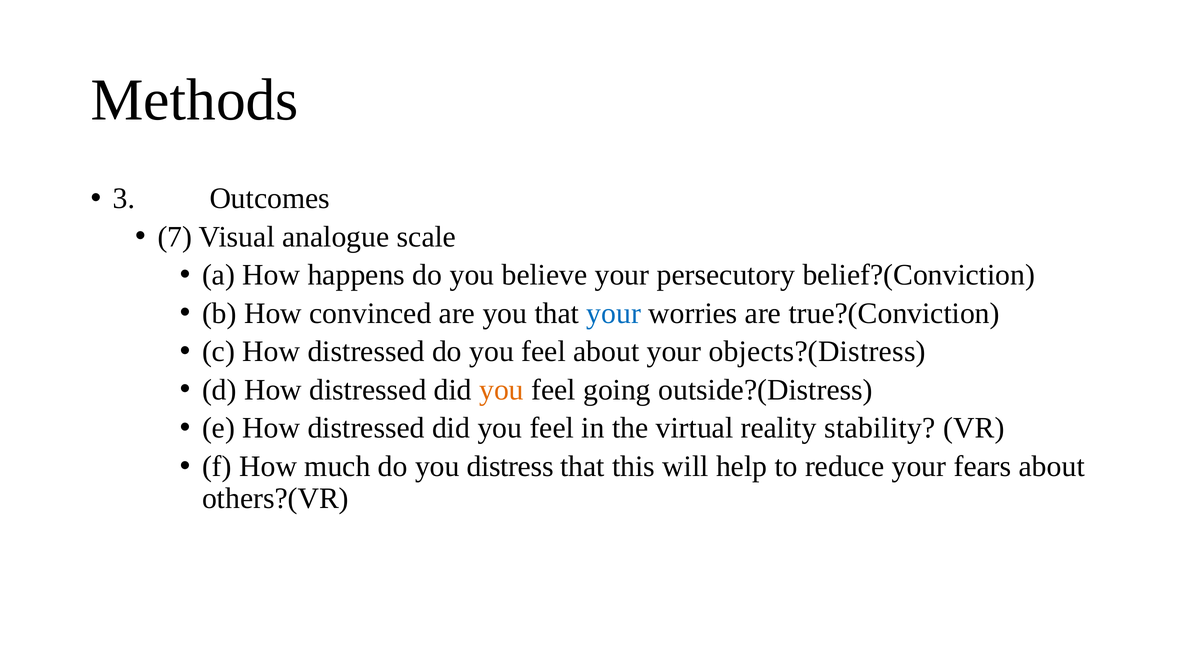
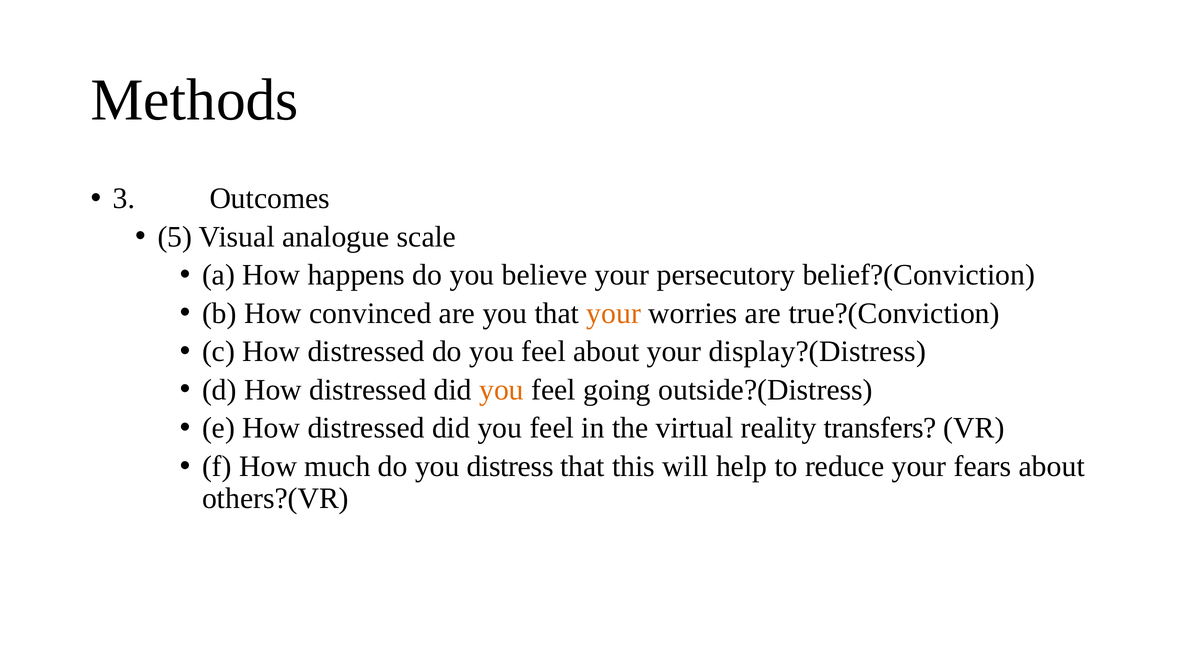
7: 7 -> 5 (175, 237)
your colour: blue -> orange (614, 313)
objects?(Distress: objects?(Distress -> display?(Distress (817, 351)
stability: stability -> transfers (880, 428)
